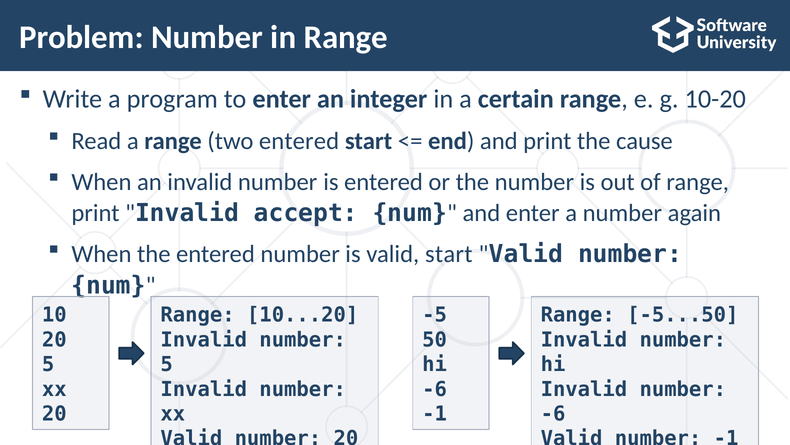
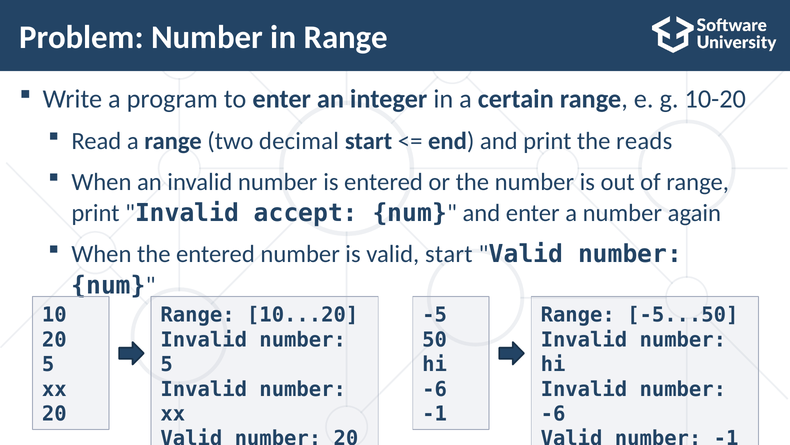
two entered: entered -> decimal (299, 141)
cause: cause -> reads (644, 141)
